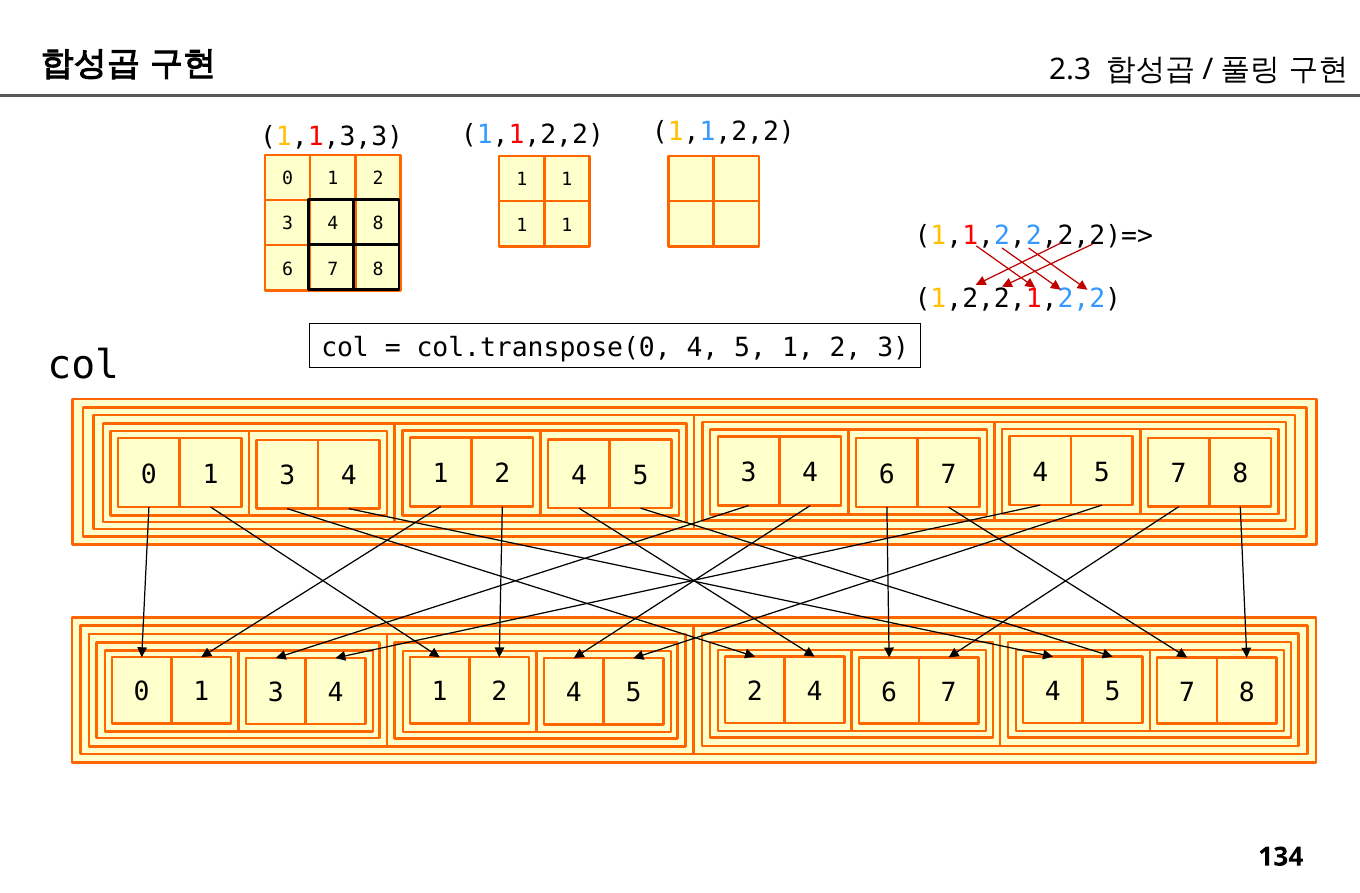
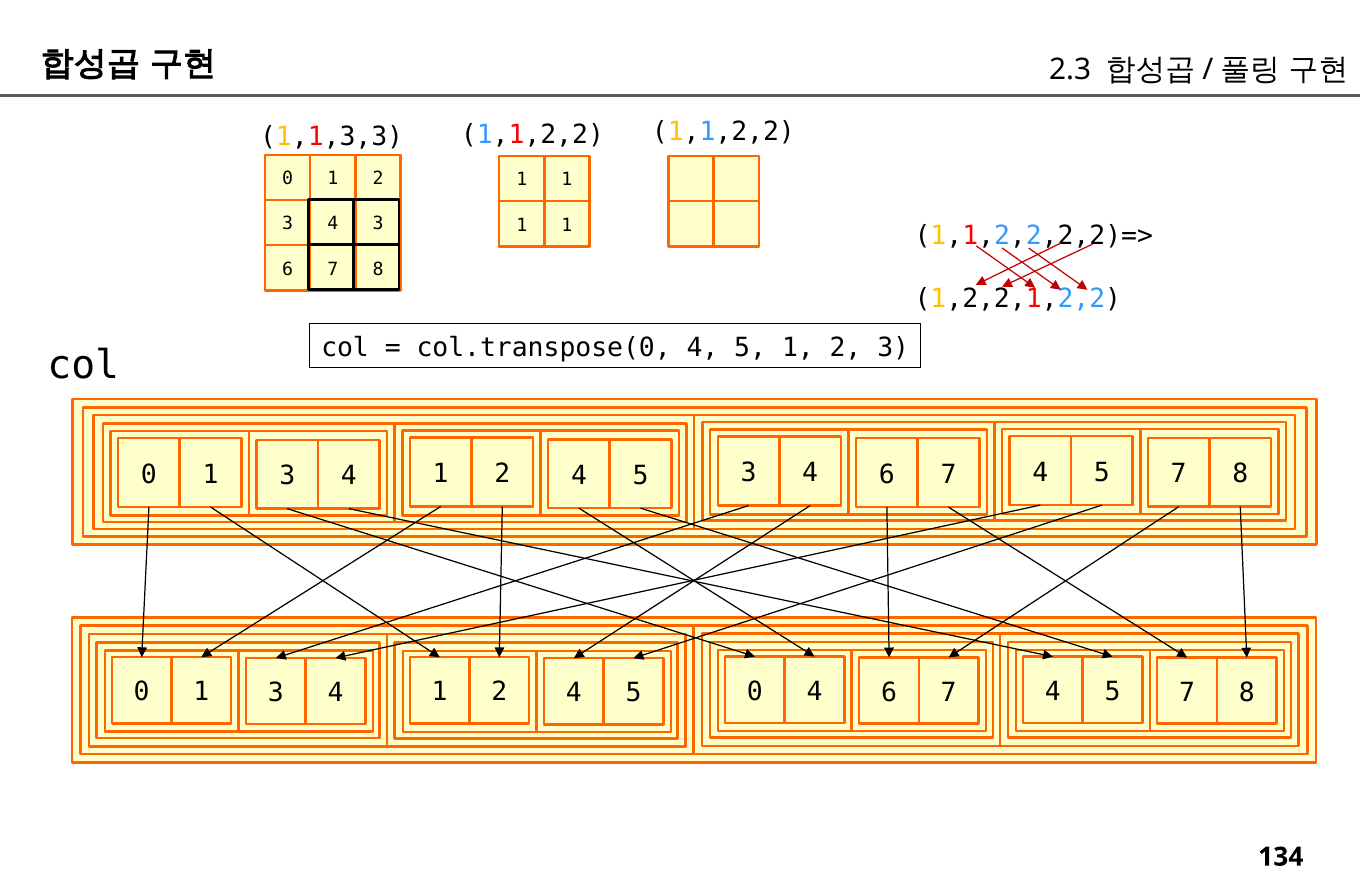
4 8: 8 -> 3 (378, 224)
5 2: 2 -> 0 (755, 692)
